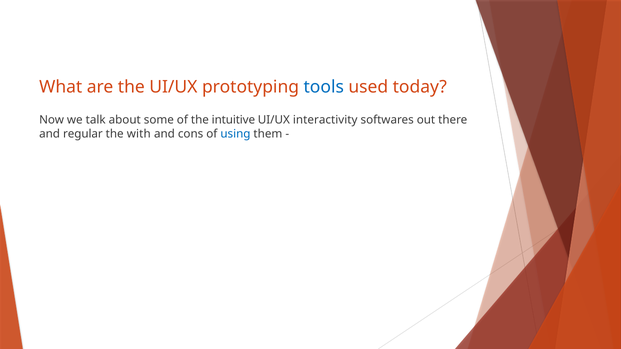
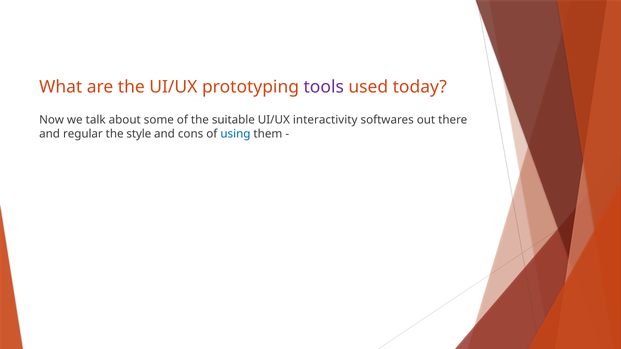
tools colour: blue -> purple (324, 87)
intuitive: intuitive -> suitable (233, 120)
with: with -> style (139, 134)
